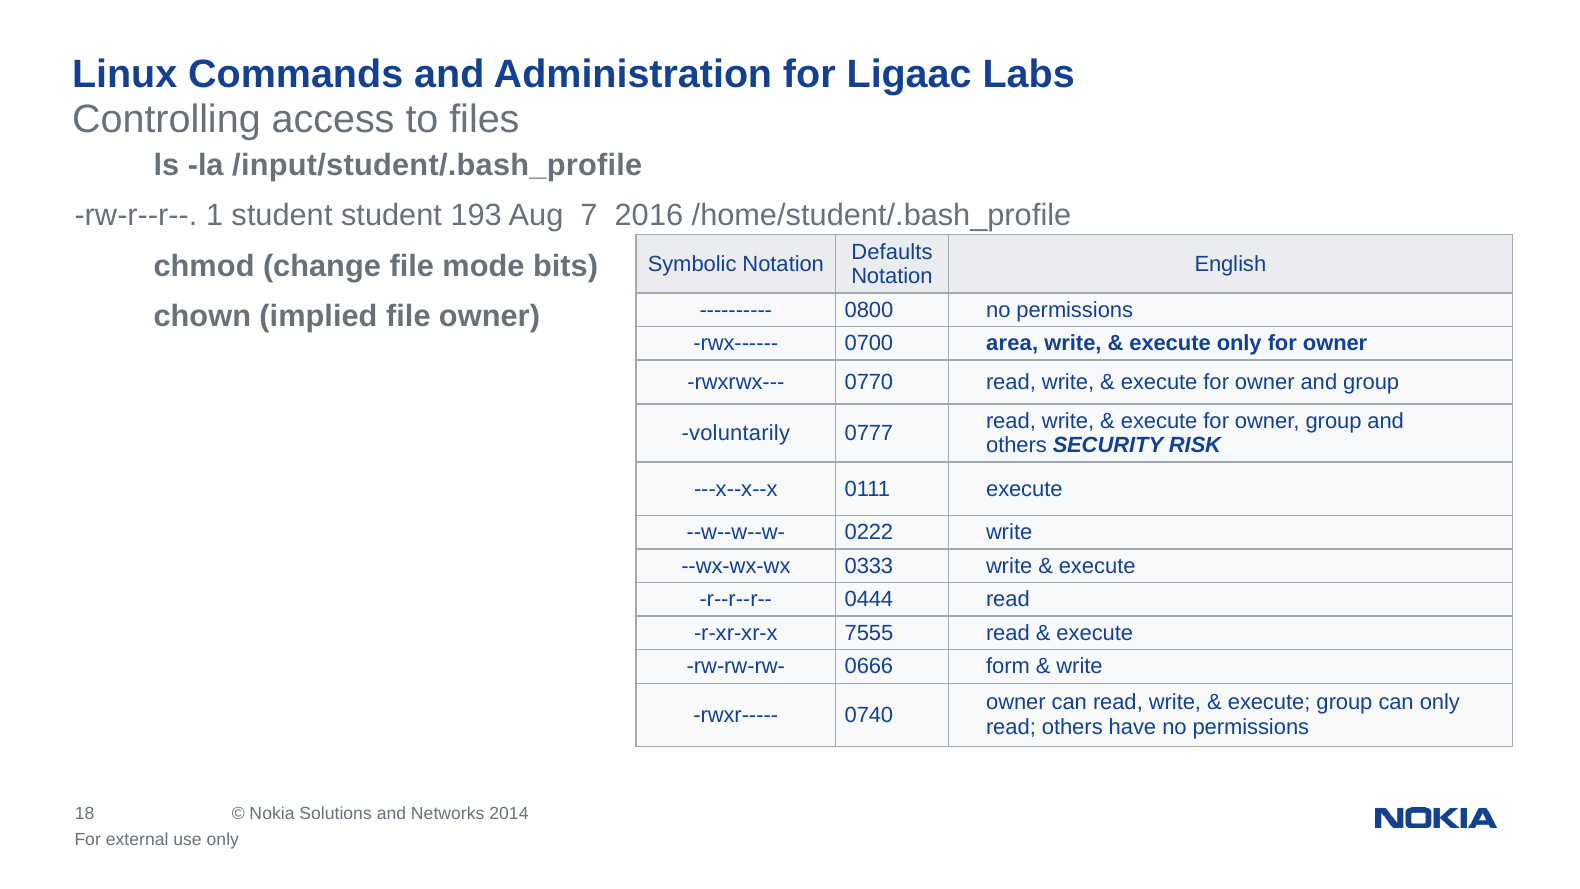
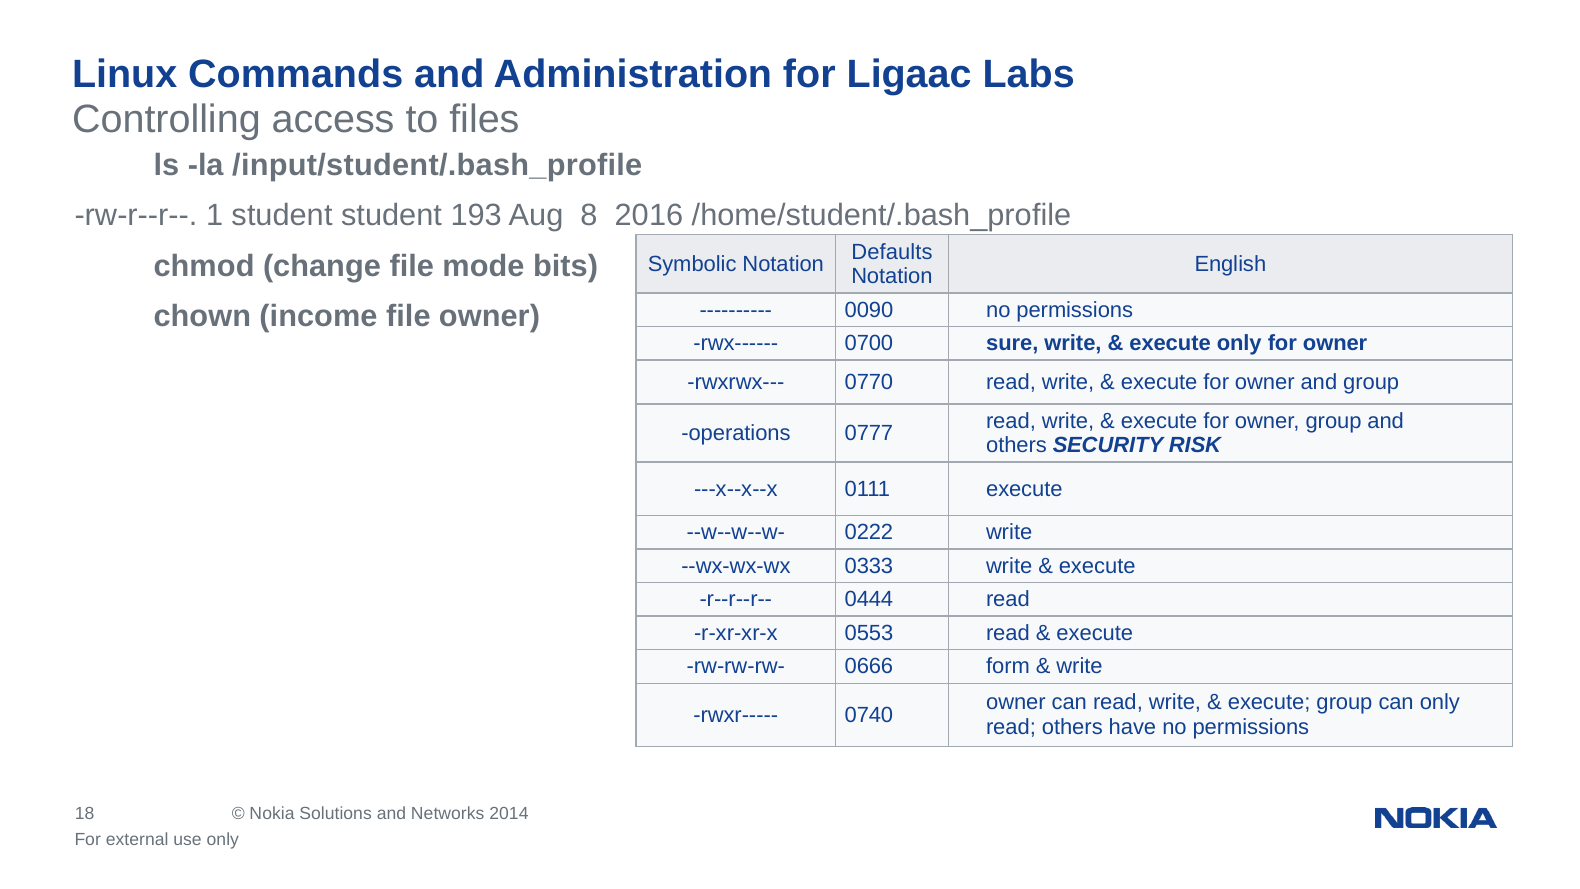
7: 7 -> 8 (589, 216)
0800: 0800 -> 0090 (869, 310)
implied: implied -> income (318, 316)
area: area -> sure (1012, 343)
voluntarily: voluntarily -> operations (736, 433)
7555: 7555 -> 0553 (869, 633)
